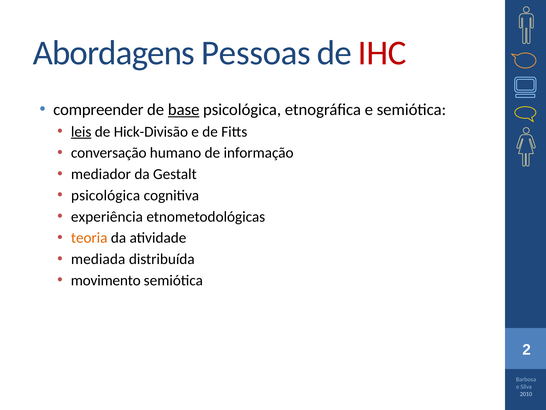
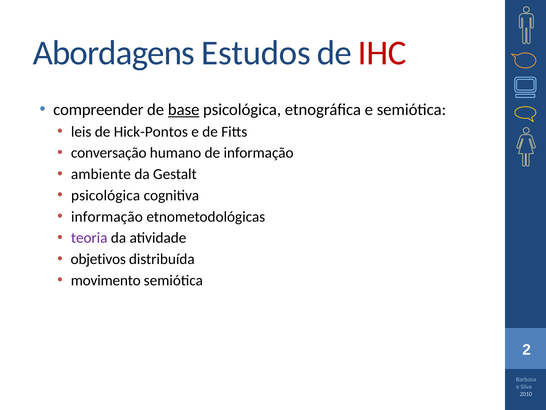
Pessoas: Pessoas -> Estudos (256, 53)
leis underline: present -> none (81, 131)
Hick-Divisão: Hick-Divisão -> Hick-Pontos (151, 131)
mediador: mediador -> ambiente (101, 174)
experiência: experiência -> informação (107, 216)
teoria colour: orange -> purple (89, 238)
mediada: mediada -> objetivos (98, 259)
